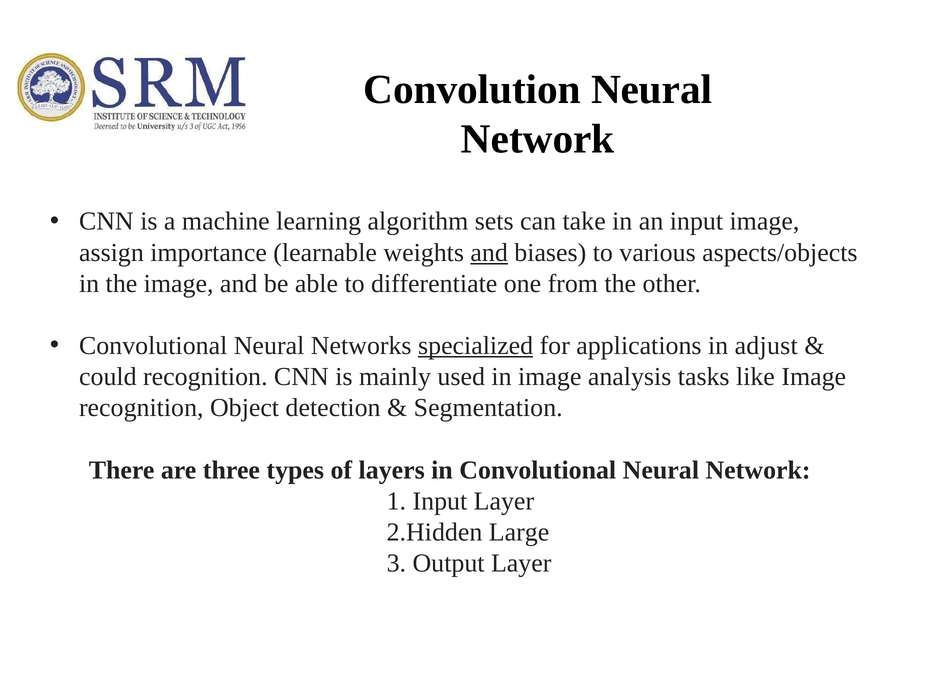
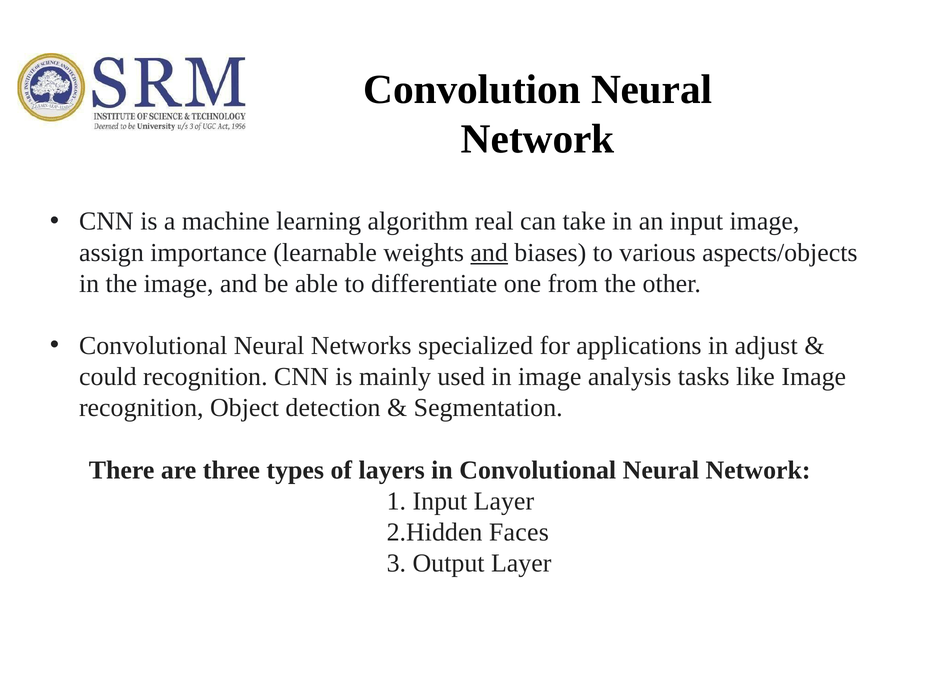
sets: sets -> real (494, 221)
specialized underline: present -> none (476, 346)
Large: Large -> Faces (519, 532)
